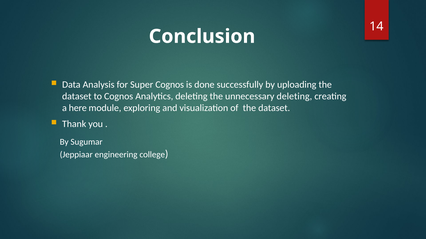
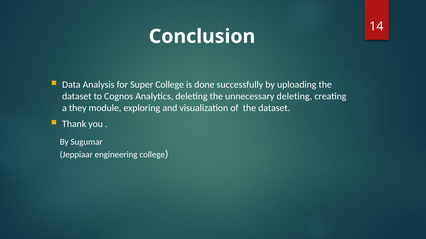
Super Cognos: Cognos -> College (170, 85)
here: here -> they (78, 108)
